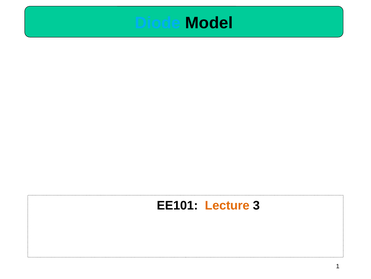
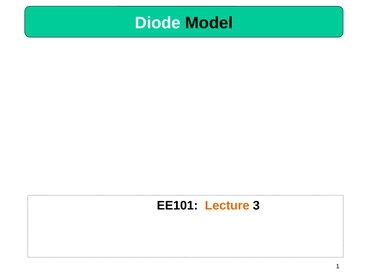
Diode colour: light blue -> white (158, 23)
